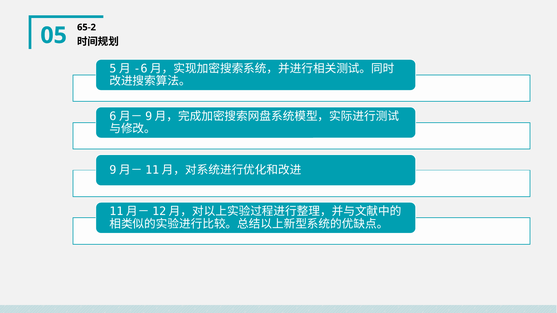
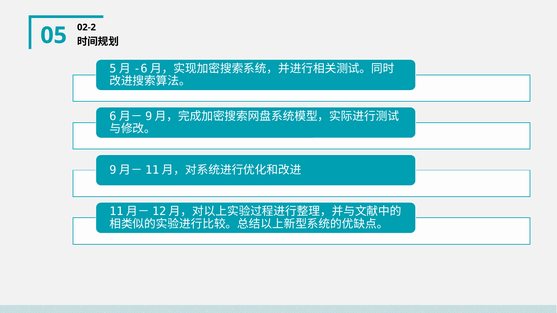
65-2: 65-2 -> 02-2 (86, 27)
